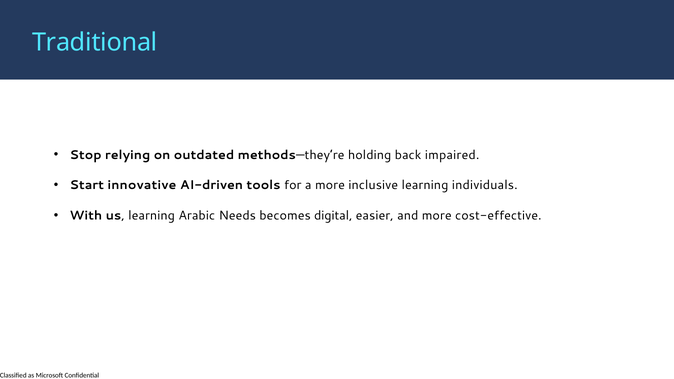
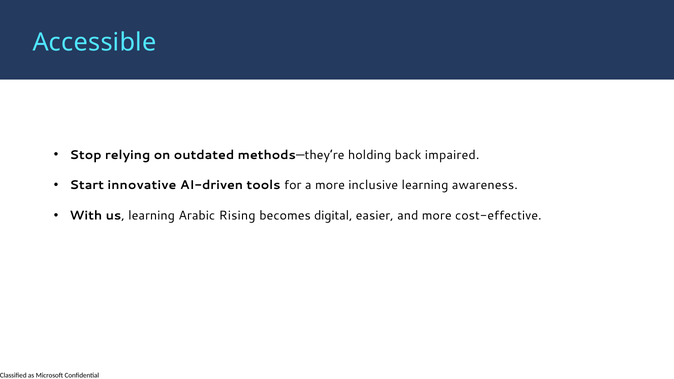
Traditional: Traditional -> Accessible (95, 42)
individuals: individuals -> awareness (485, 185)
Needs: Needs -> Rising (237, 216)
